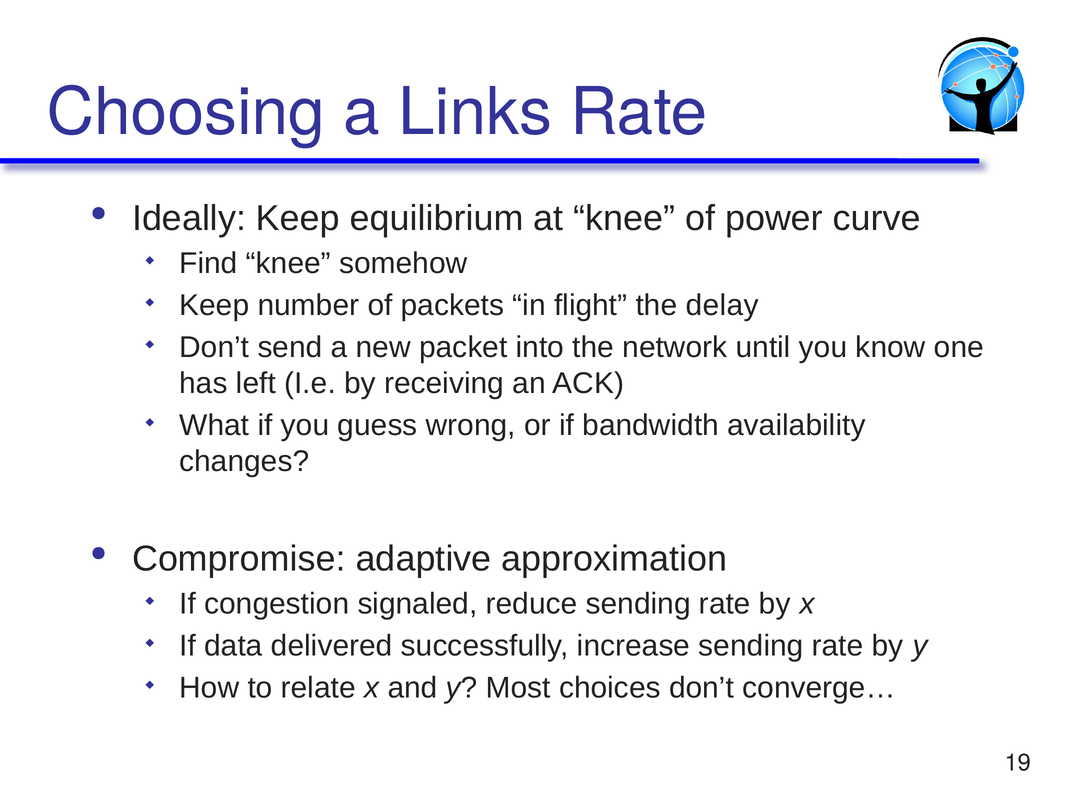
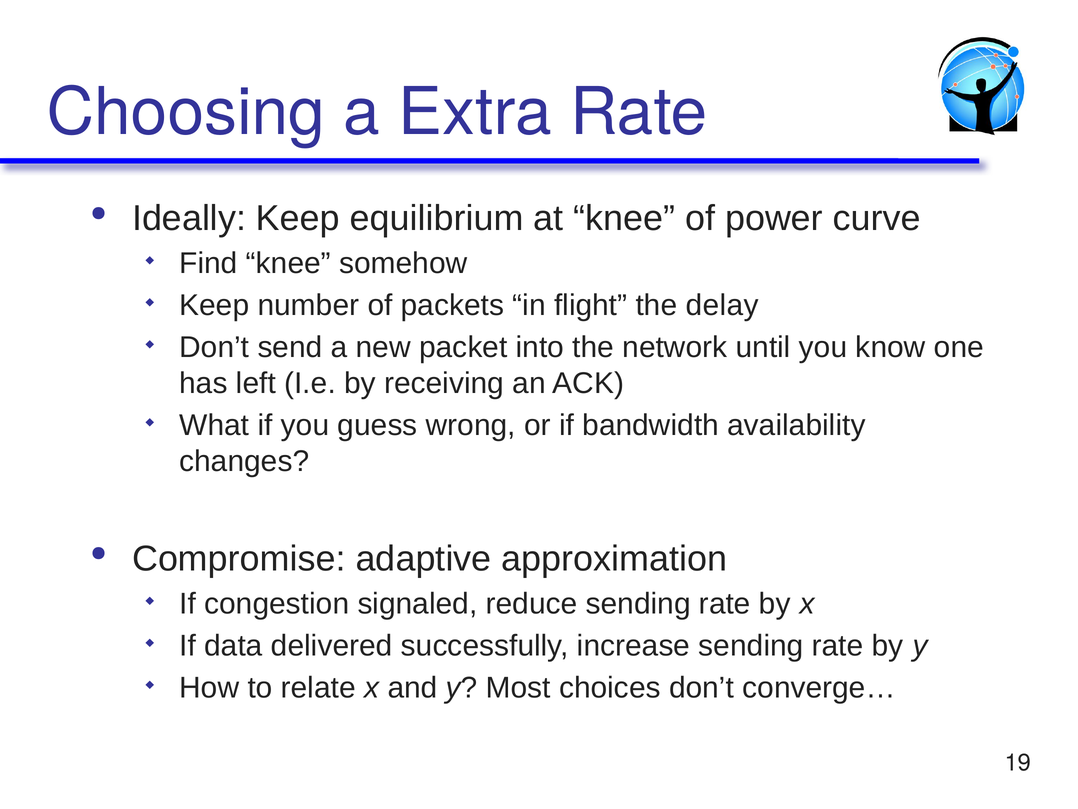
Links: Links -> Extra (475, 112)
